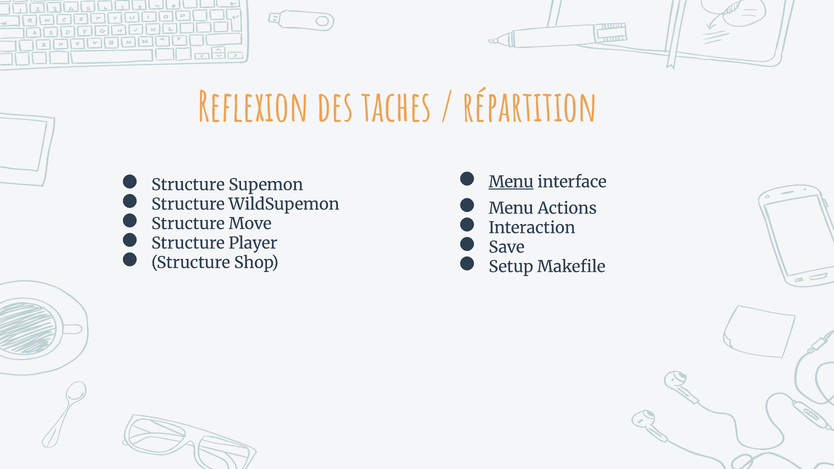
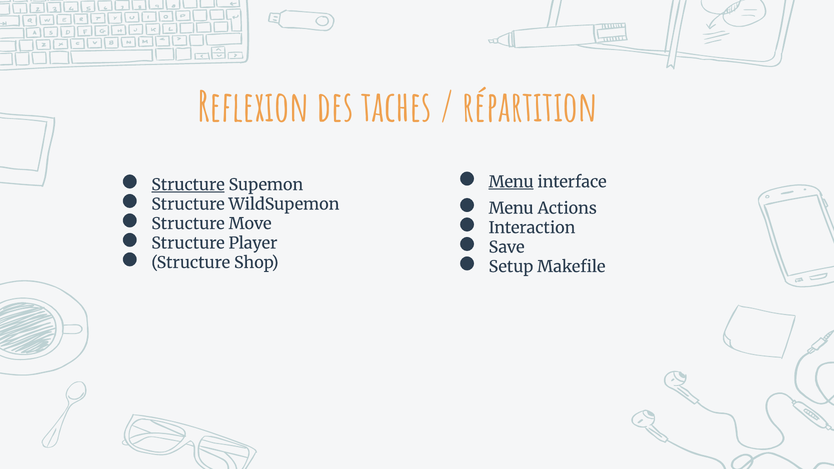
Structure underline: none -> present (188, 185)
